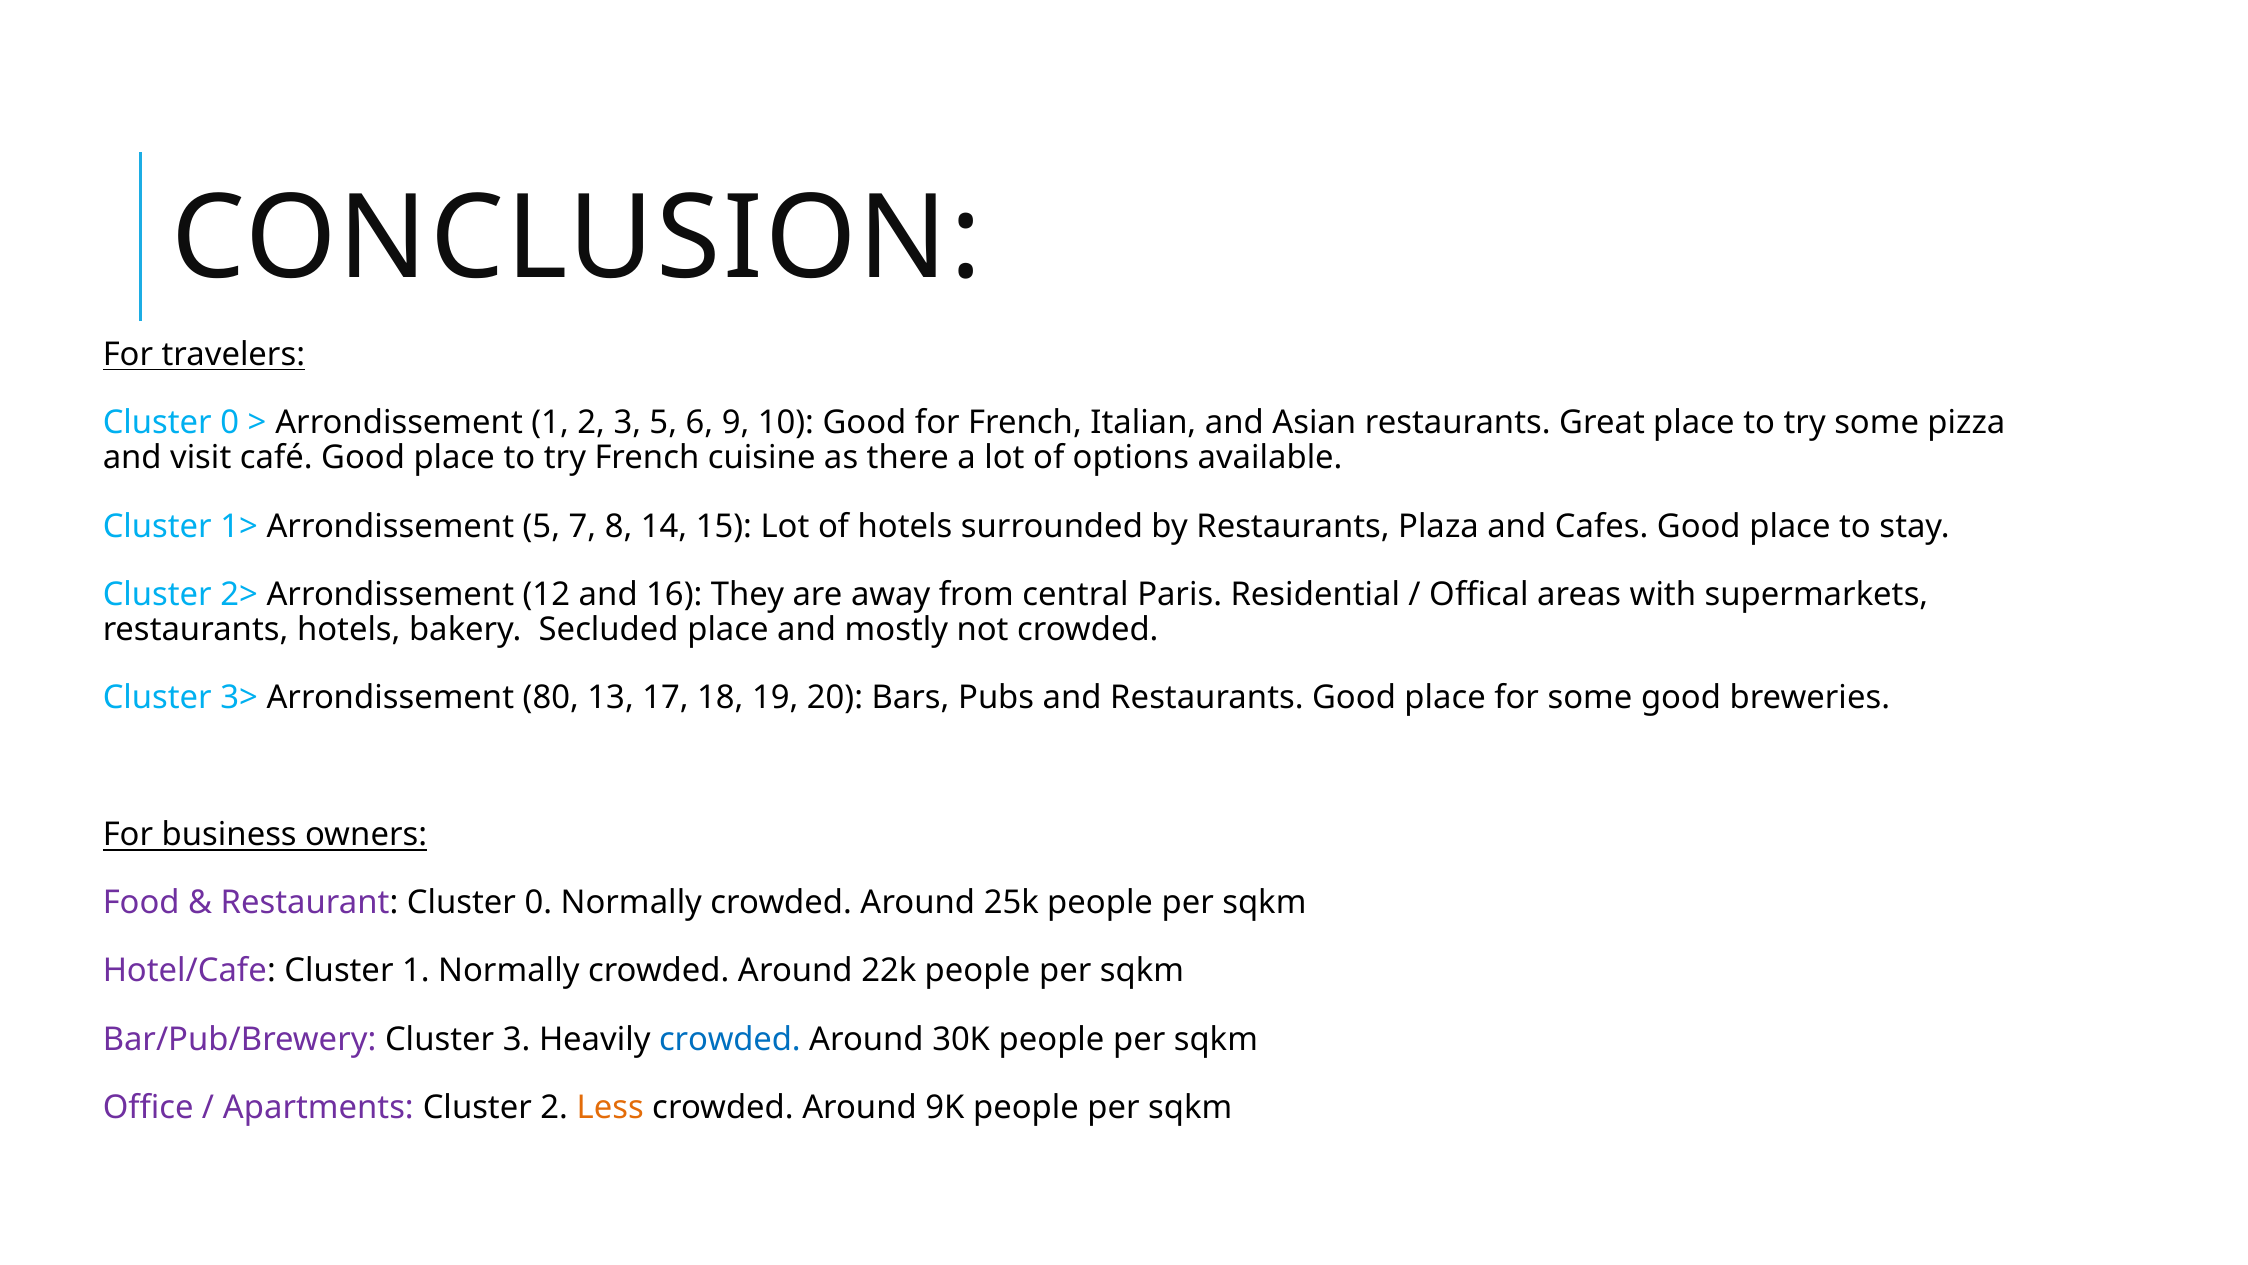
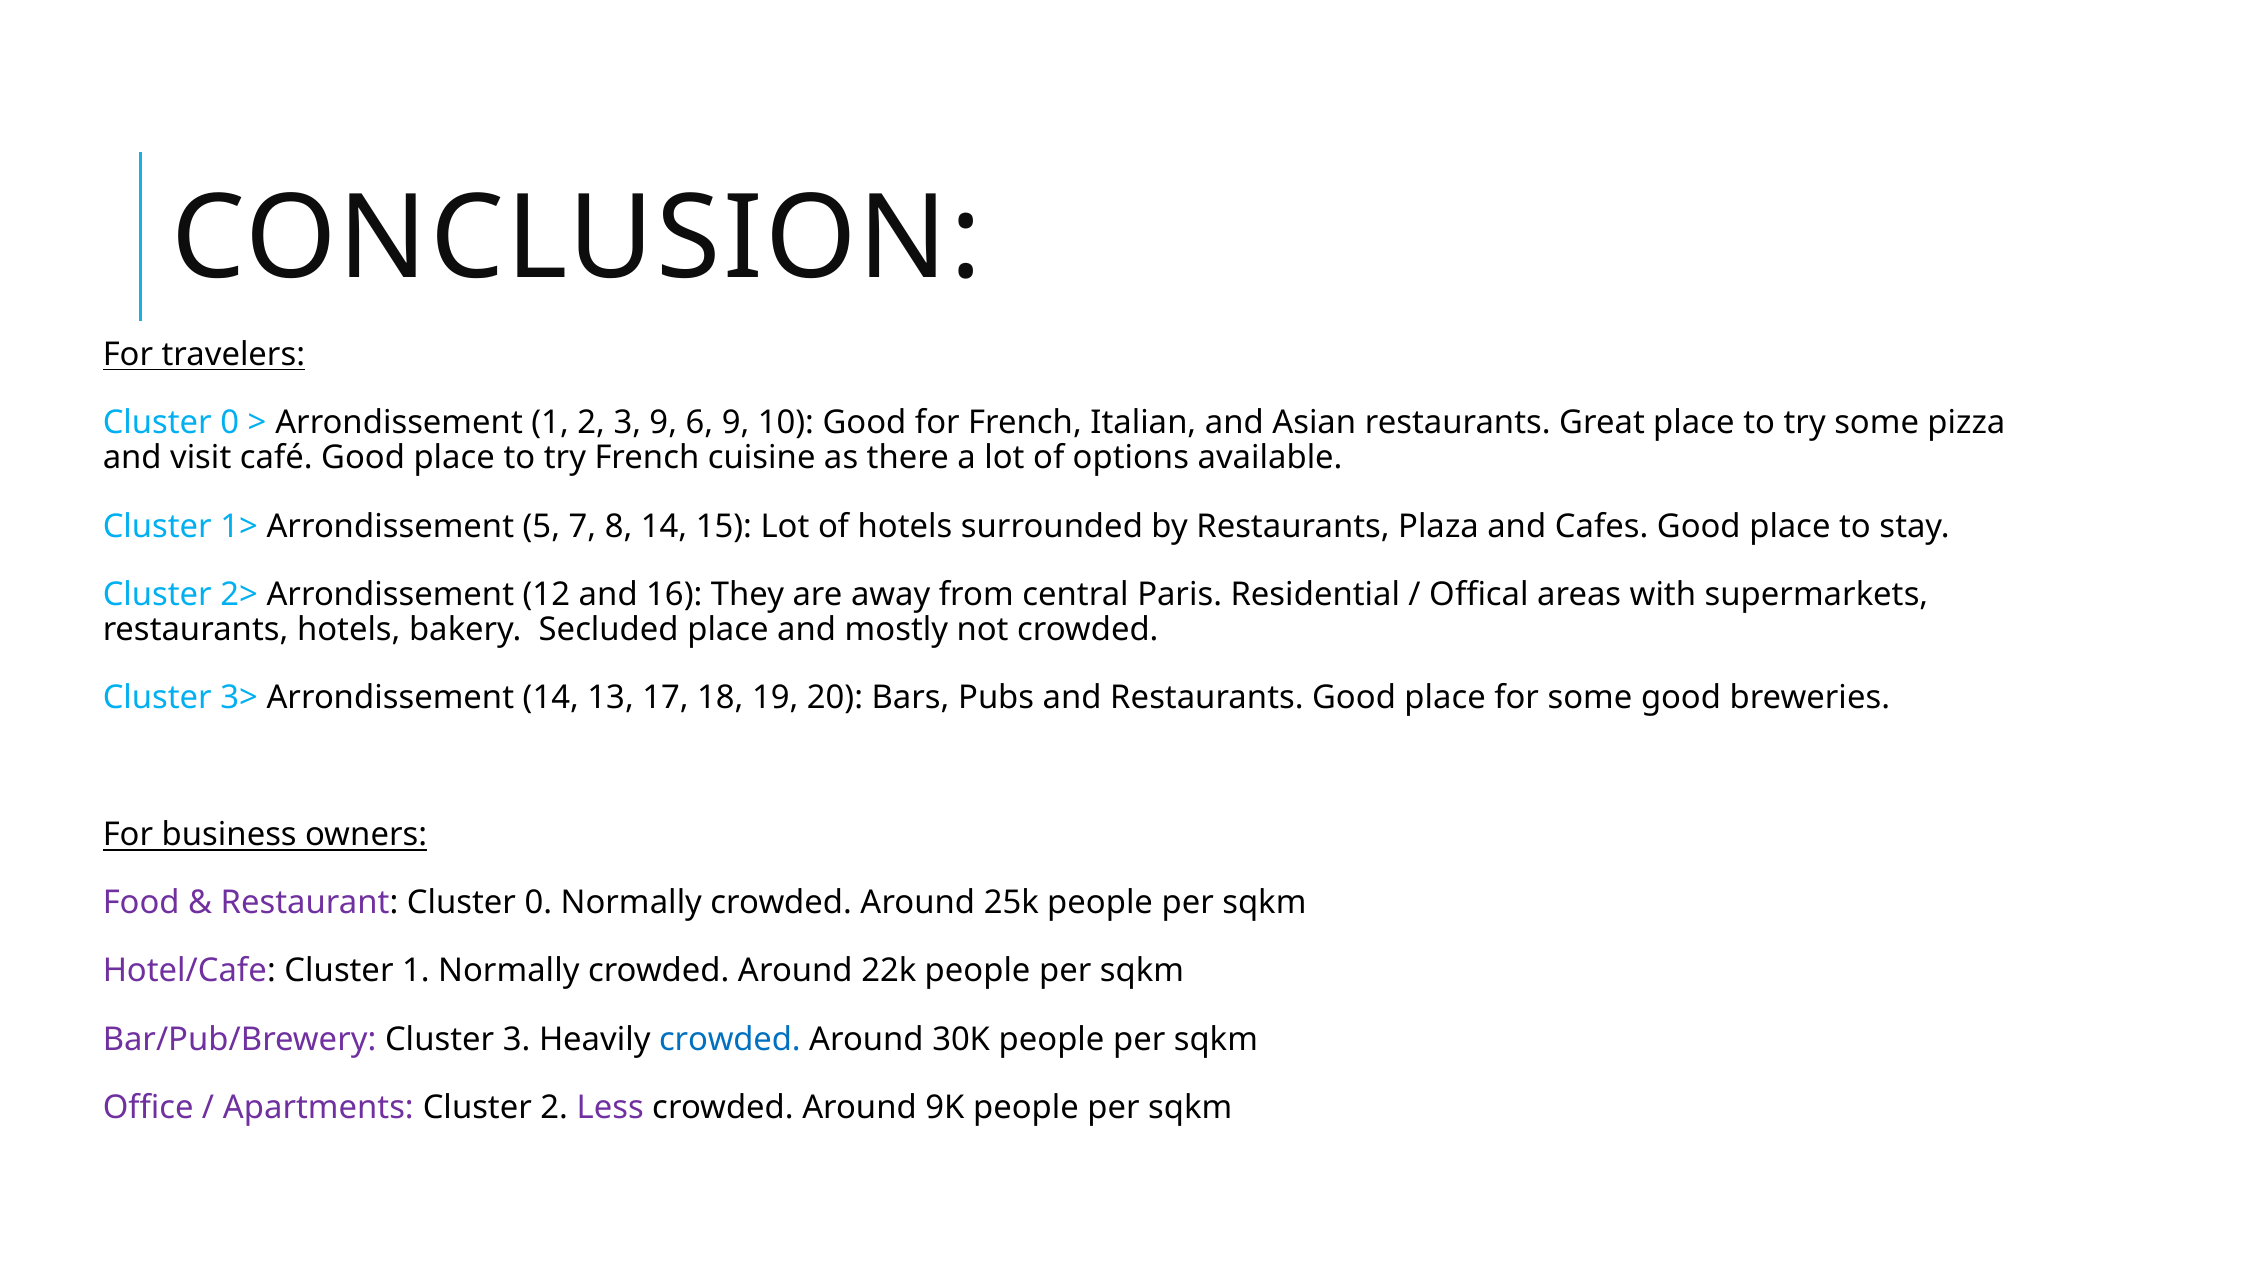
3 5: 5 -> 9 (663, 422)
Arrondissement 80: 80 -> 14 (551, 698)
Less colour: orange -> purple (610, 1107)
